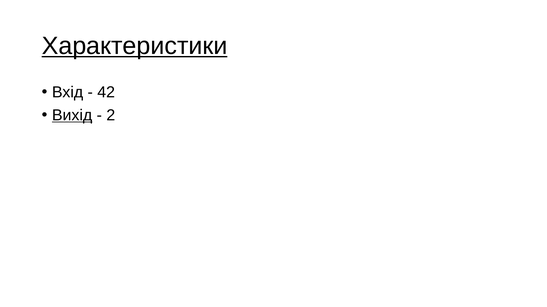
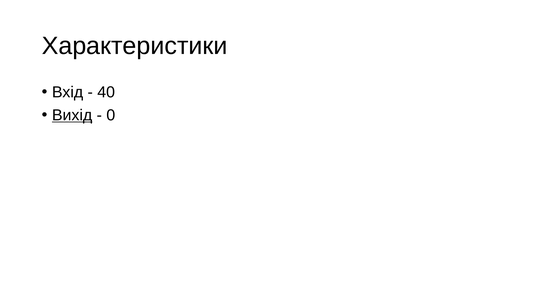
Характеристики underline: present -> none (135, 46)
42: 42 -> 40 (106, 92)
2: 2 -> 0 (111, 115)
